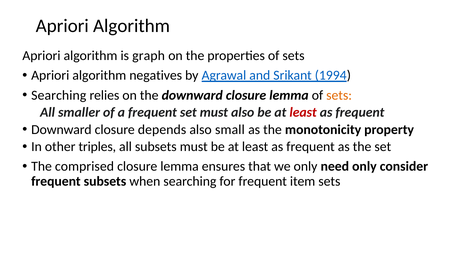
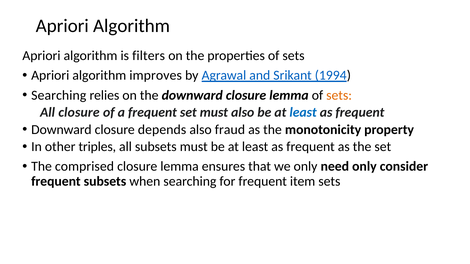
graph: graph -> filters (149, 56)
negatives: negatives -> improves (156, 76)
All smaller: smaller -> closure (79, 113)
least colour: red -> blue (303, 113)
small: small -> fraud (230, 130)
